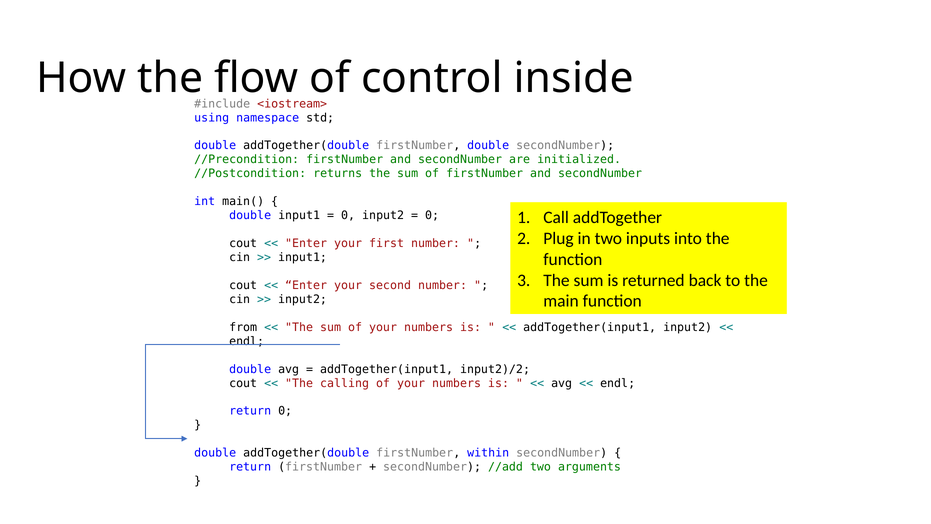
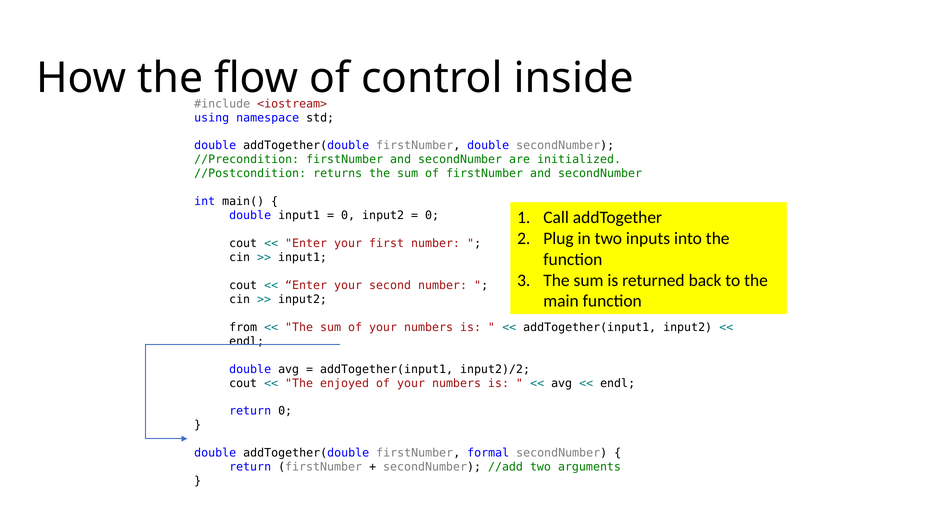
calling: calling -> enjoyed (345, 383)
within: within -> formal (488, 453)
